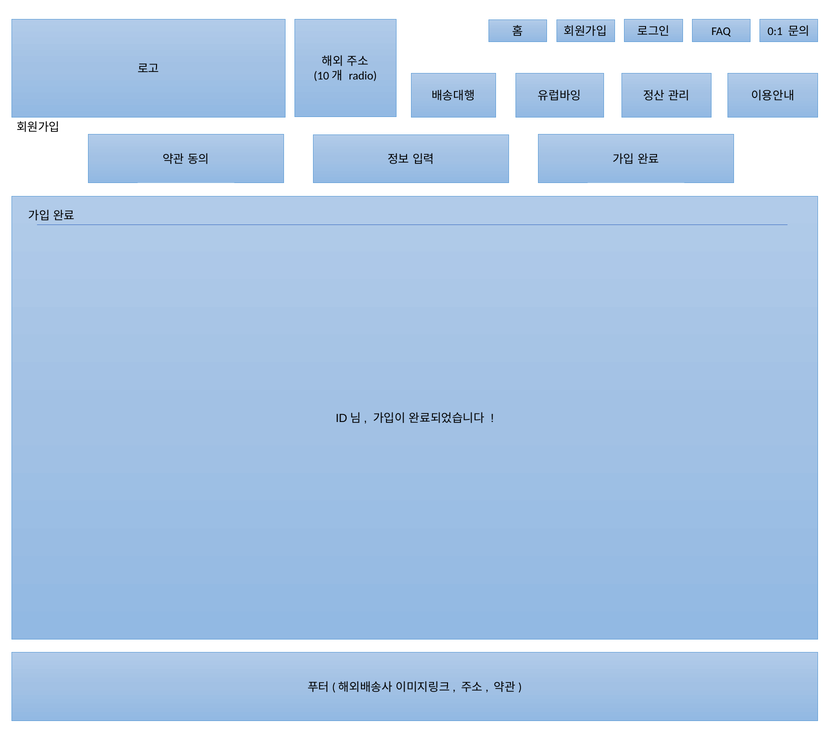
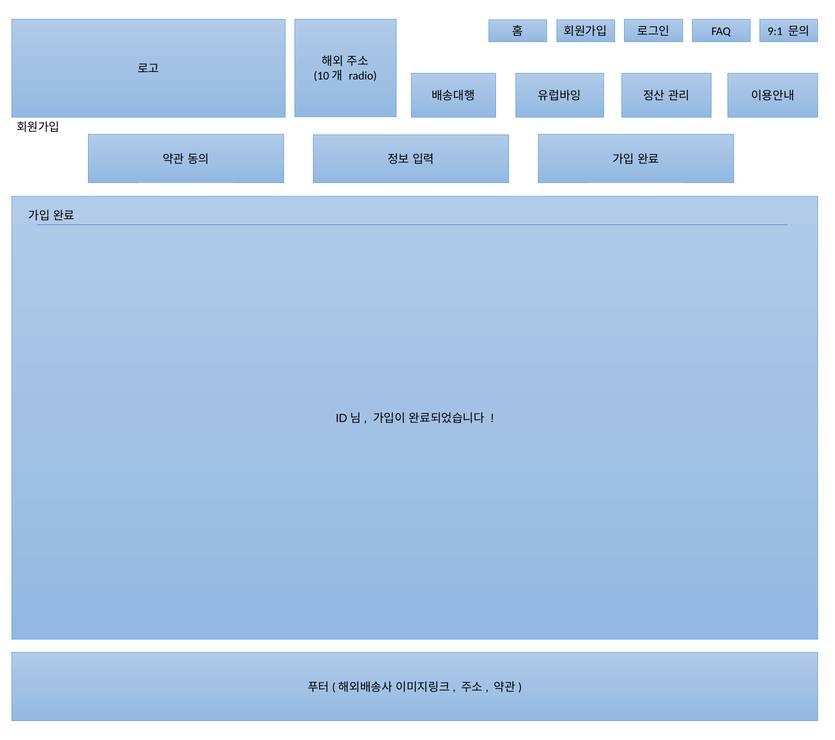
0:1: 0:1 -> 9:1 (775, 31)
